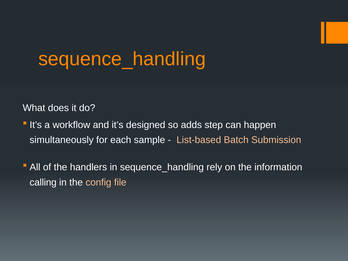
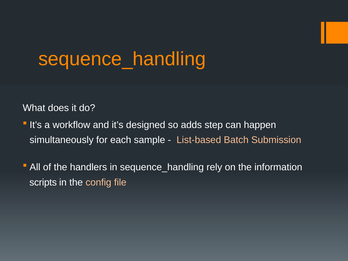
calling: calling -> scripts (43, 182)
